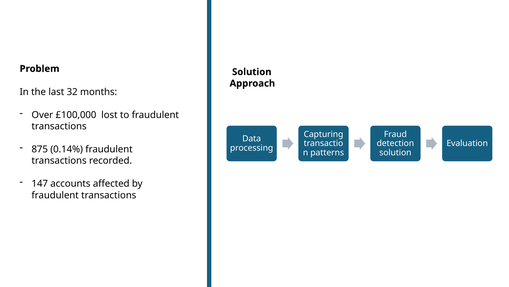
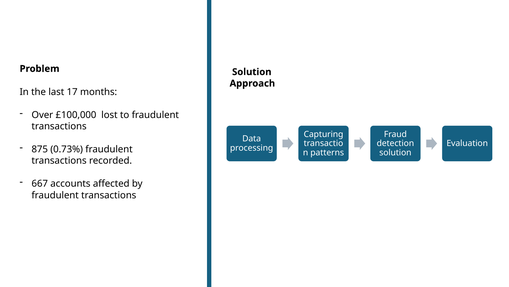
32: 32 -> 17 (72, 92)
0.14%: 0.14% -> 0.73% (67, 149)
147: 147 -> 667 (40, 183)
